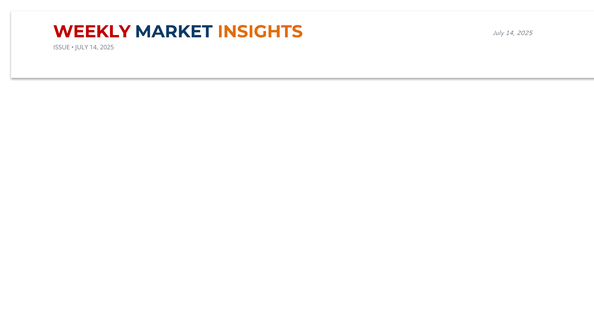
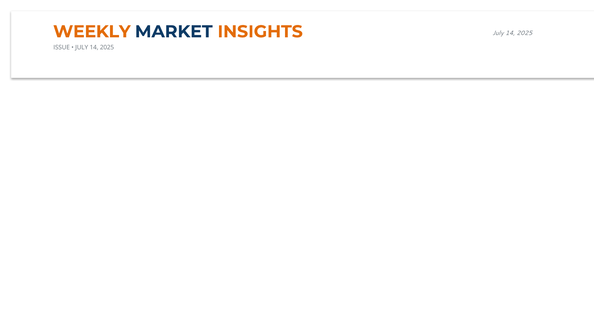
WEEKLY colour: red -> orange (92, 32)
